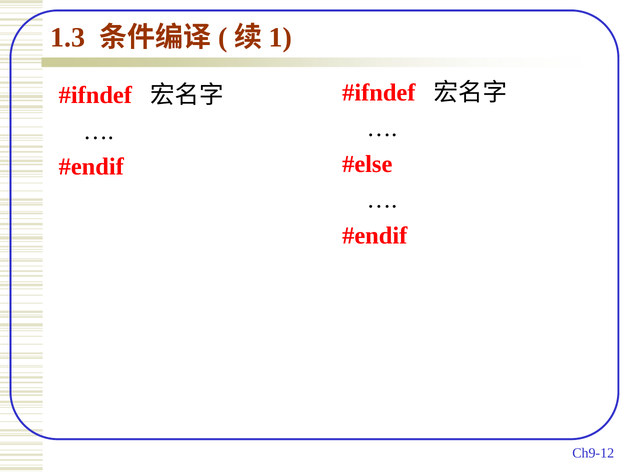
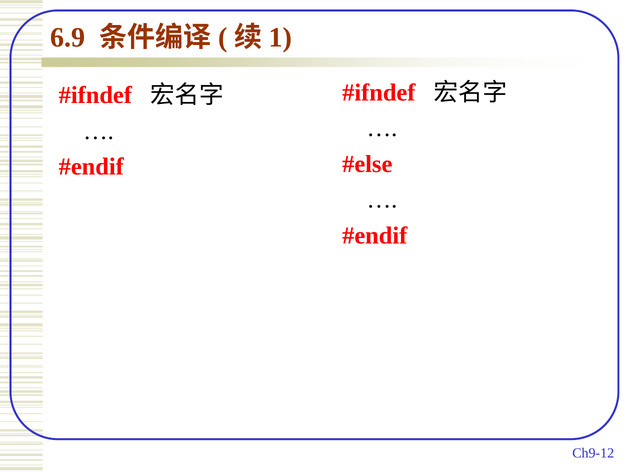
1.3: 1.3 -> 6.9 (68, 38)
